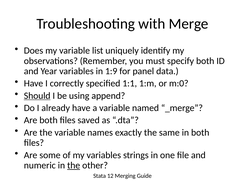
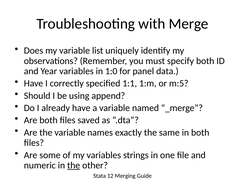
1:9: 1:9 -> 1:0 (111, 71)
m:0: m:0 -> m:5 (179, 83)
Should underline: present -> none (37, 96)
